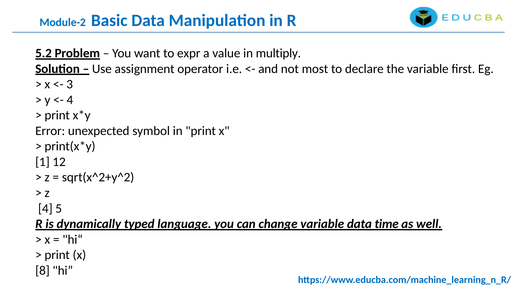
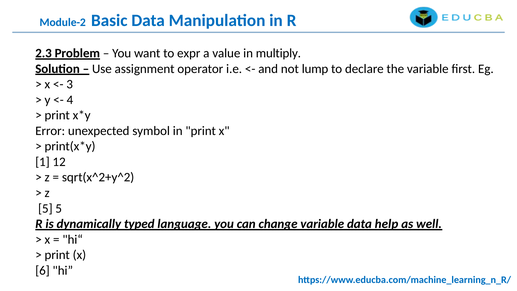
5.2: 5.2 -> 2.3 (44, 53)
most: most -> lump (315, 69)
4: 4 -> 5 (45, 208)
time: time -> help (386, 224)
8: 8 -> 6 (42, 270)
